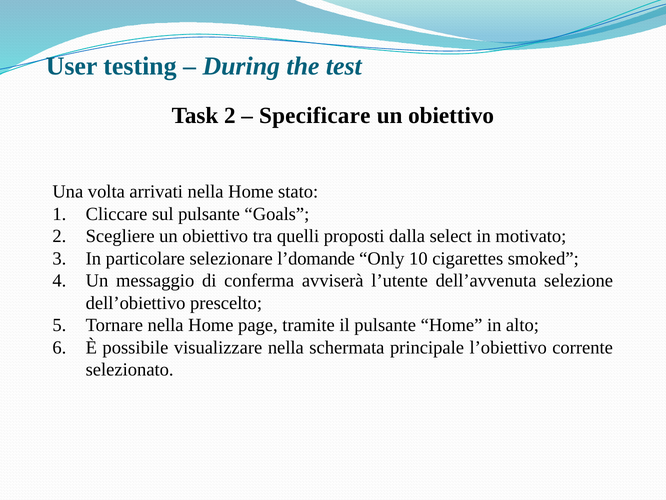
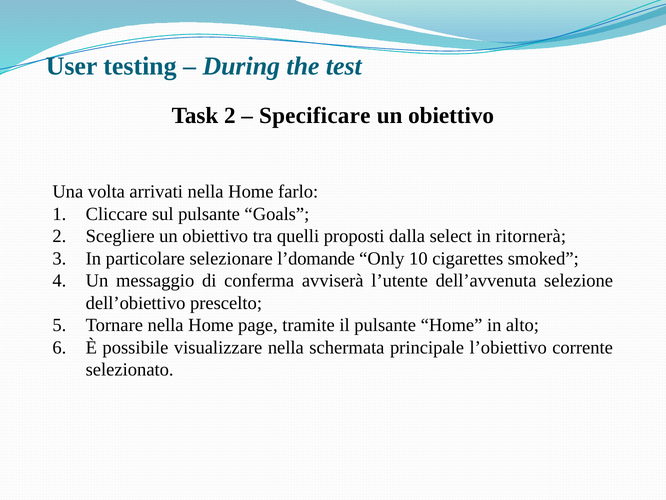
stato: stato -> farlo (298, 191)
motivato: motivato -> ritornerà (531, 236)
